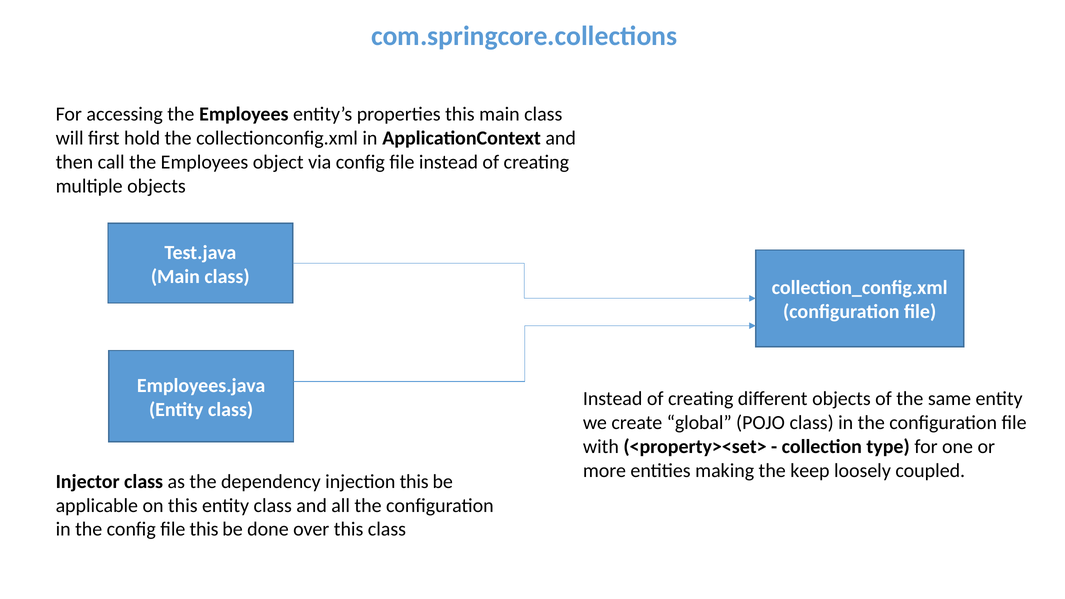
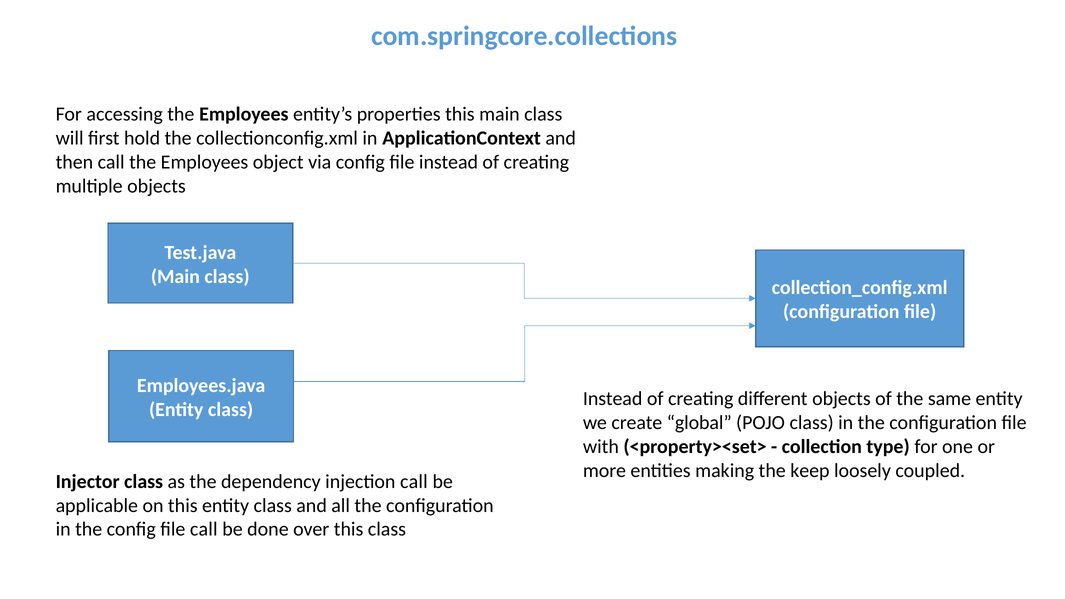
injection this: this -> call (414, 482)
file this: this -> call (204, 529)
